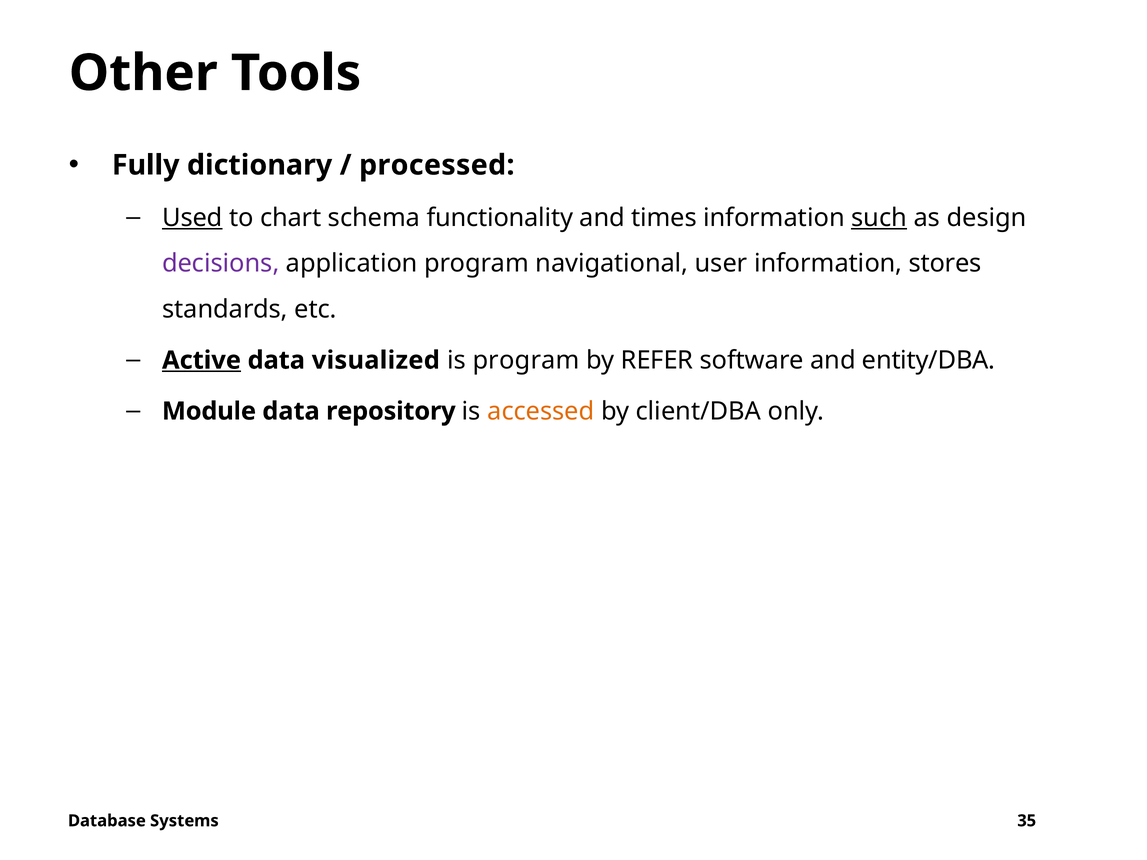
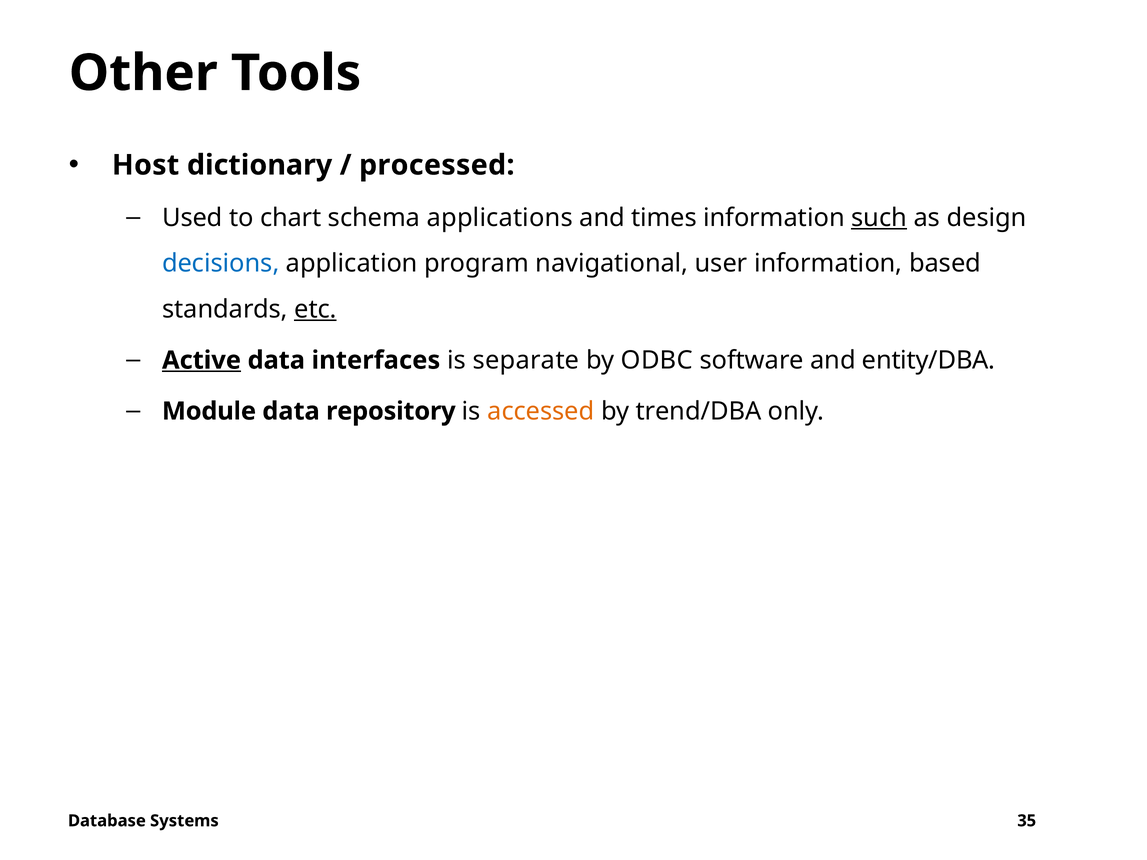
Fully: Fully -> Host (146, 165)
Used underline: present -> none (192, 218)
functionality: functionality -> applications (500, 218)
decisions colour: purple -> blue (221, 264)
stores: stores -> based (945, 264)
etc underline: none -> present (315, 309)
visualized: visualized -> interfaces (376, 360)
is program: program -> separate (526, 360)
REFER: REFER -> ODBC (657, 360)
client/DBA: client/DBA -> trend/DBA (698, 411)
